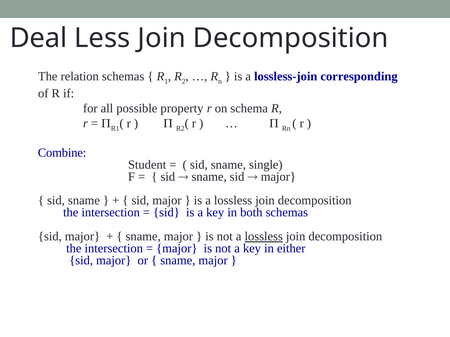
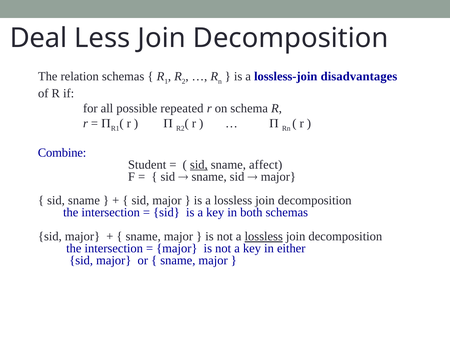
corresponding: corresponding -> disadvantages (359, 77)
property: property -> repeated (182, 109)
sid underline: none -> present (199, 165)
single: single -> affect (266, 165)
